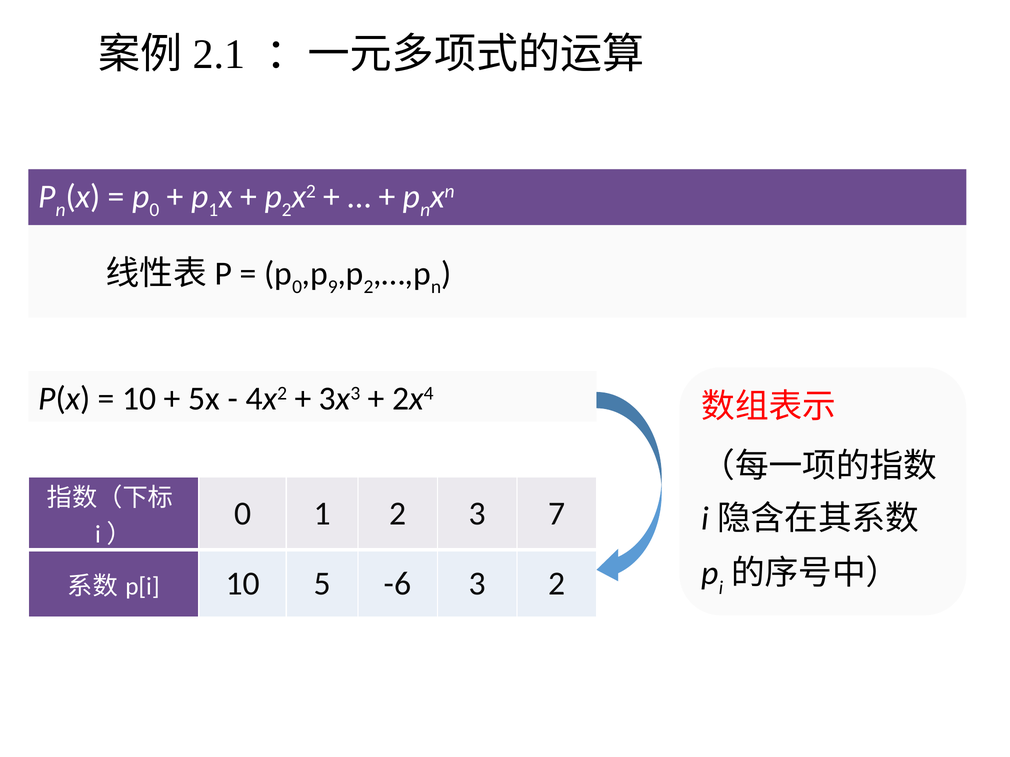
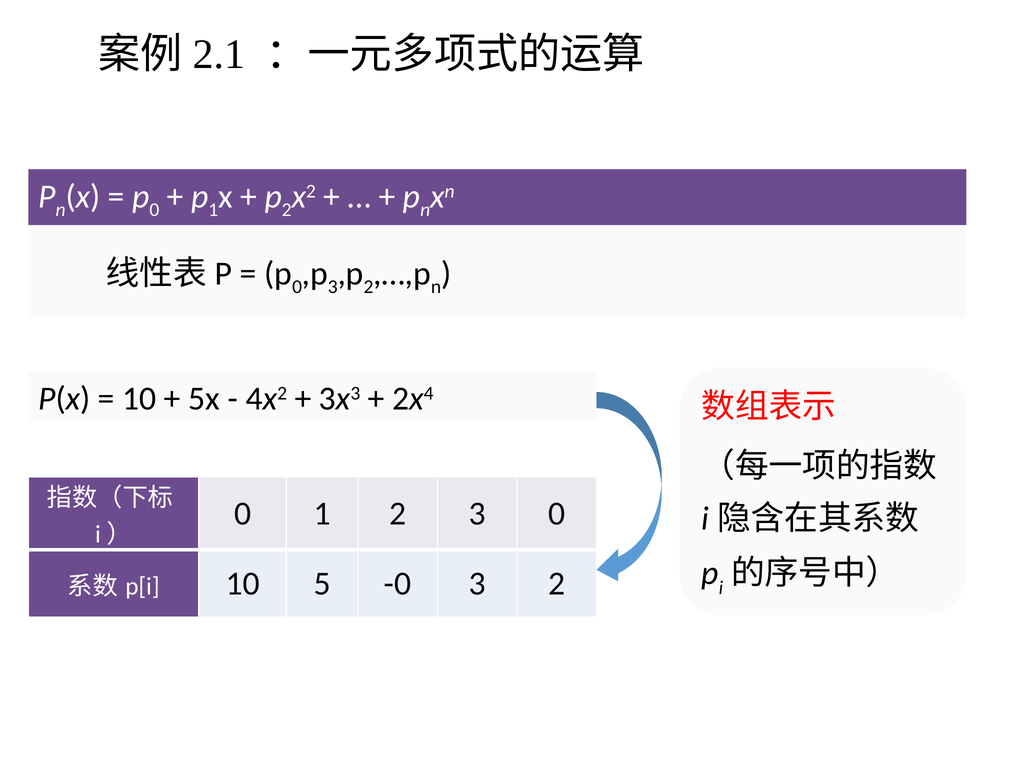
9: 9 -> 3 (333, 287)
3 7: 7 -> 0 (557, 514)
-6: -6 -> -0 (398, 584)
